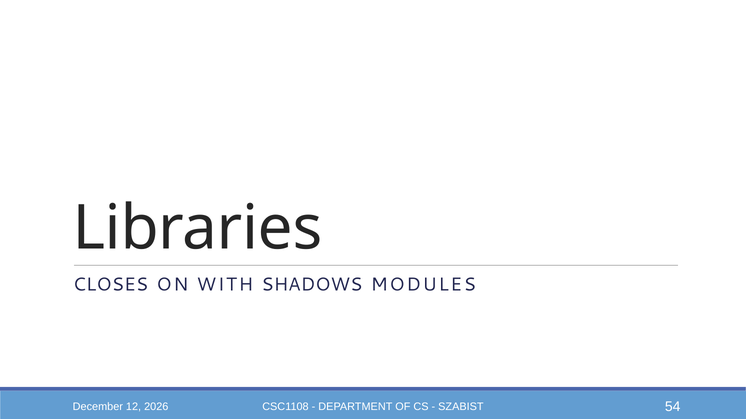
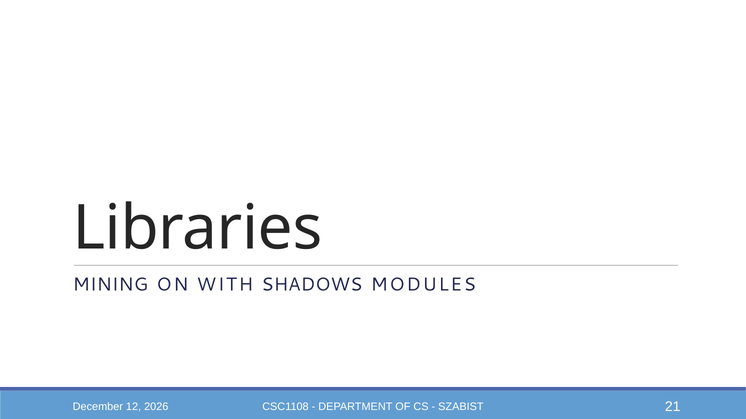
CLOSES: CLOSES -> MINING (110, 285)
54: 54 -> 21 (673, 407)
